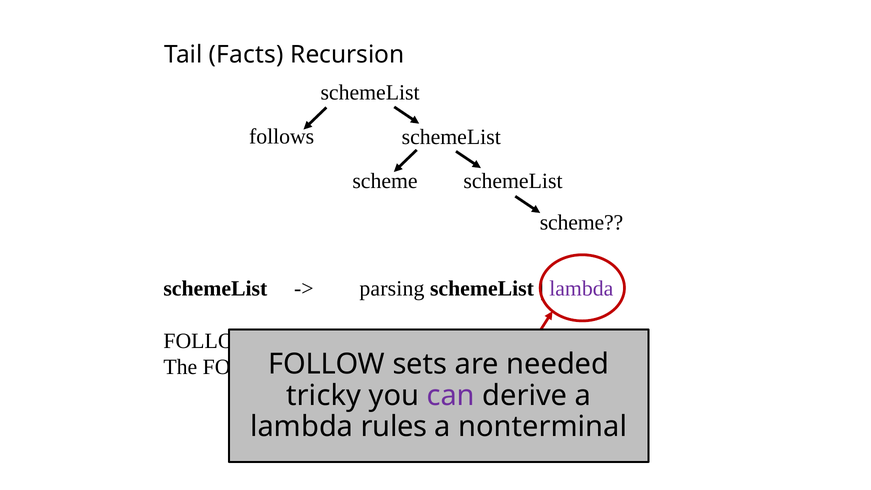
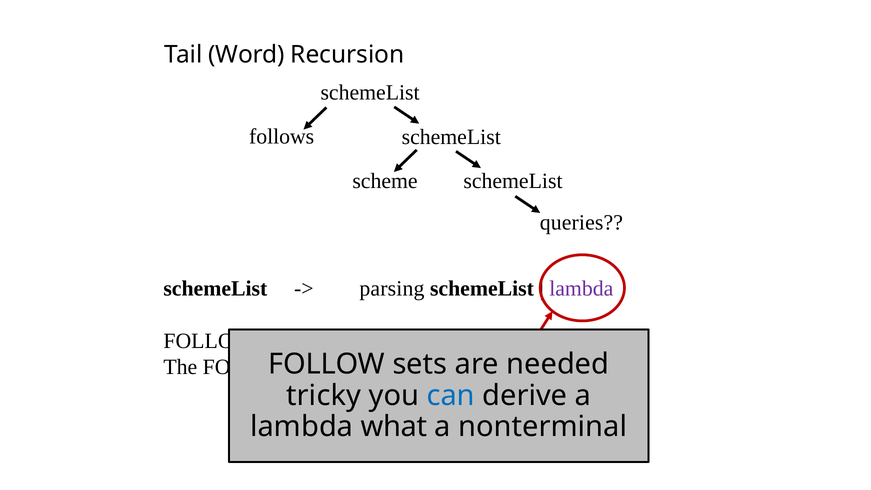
Facts: Facts -> Word (247, 54)
scheme: scheme -> queries (581, 222)
can colour: purple -> blue (451, 395)
rules: rules -> what (394, 427)
